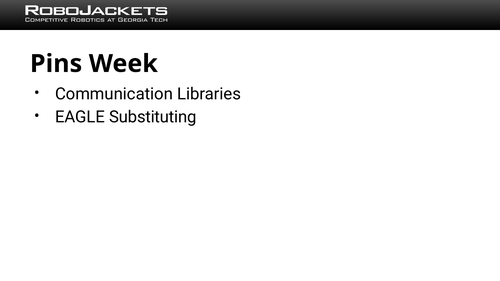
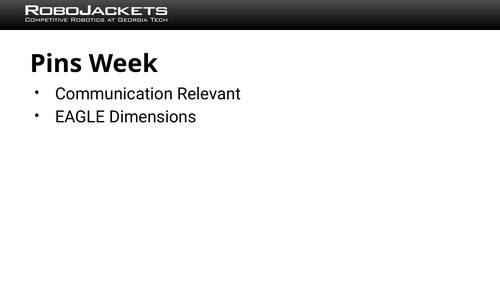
Libraries: Libraries -> Relevant (209, 94)
Substituting: Substituting -> Dimensions (153, 117)
